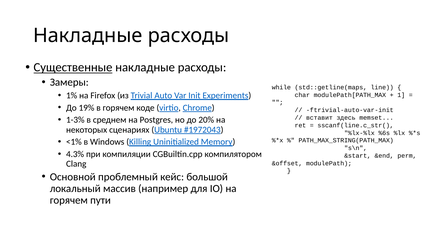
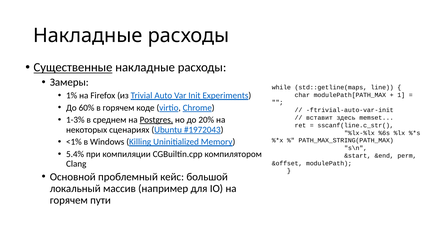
19%: 19% -> 60% (87, 108)
Postgres underline: none -> present (156, 120)
4.3%: 4.3% -> 5.4% (75, 154)
